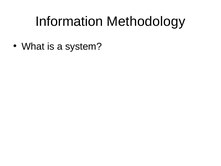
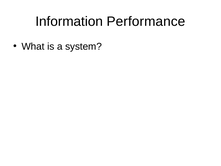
Methodology: Methodology -> Performance (146, 21)
